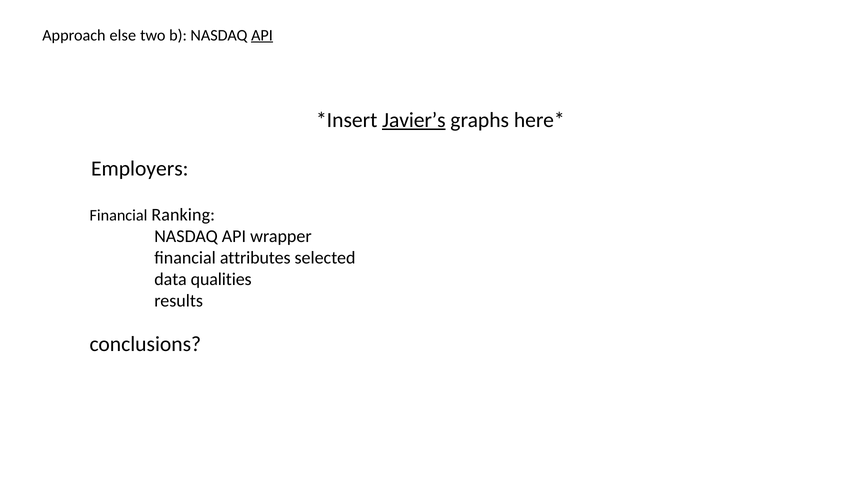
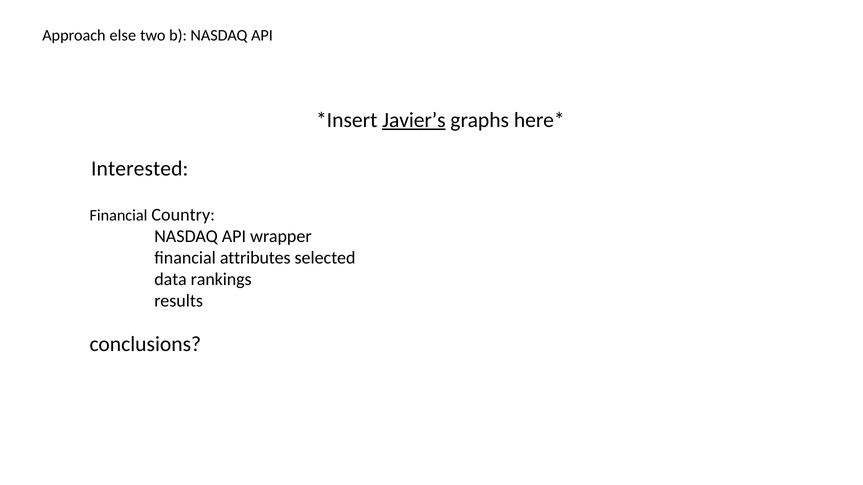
API underline: present -> none (262, 35)
Employers: Employers -> Interested (140, 169)
Ranking: Ranking -> Country (183, 215)
qualities: qualities -> rankings (221, 280)
